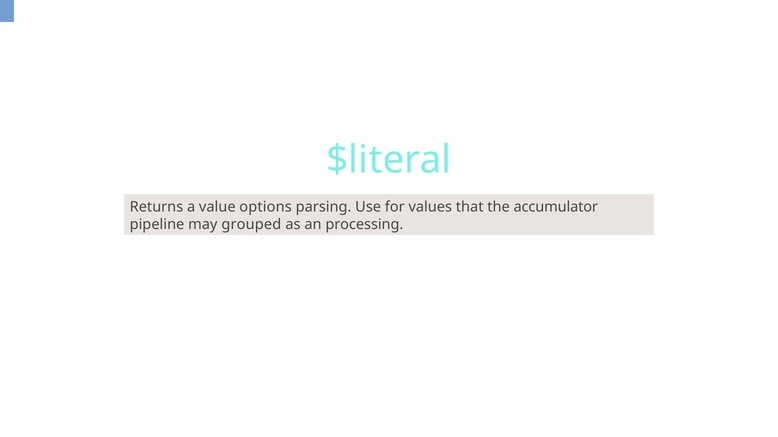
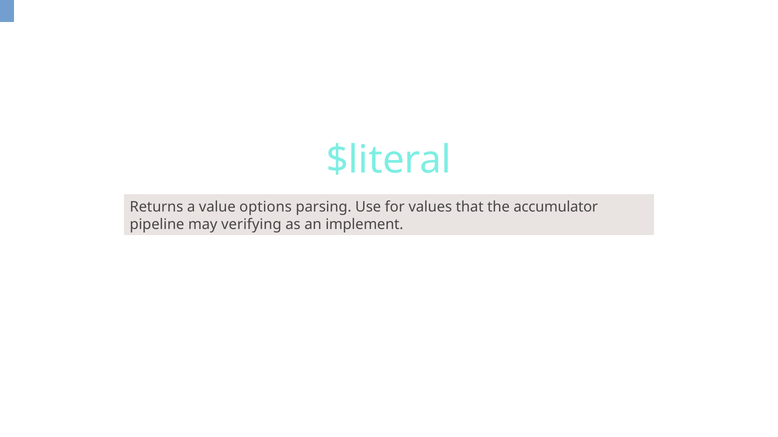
grouped: grouped -> verifying (251, 225)
processing: processing -> implement (364, 225)
